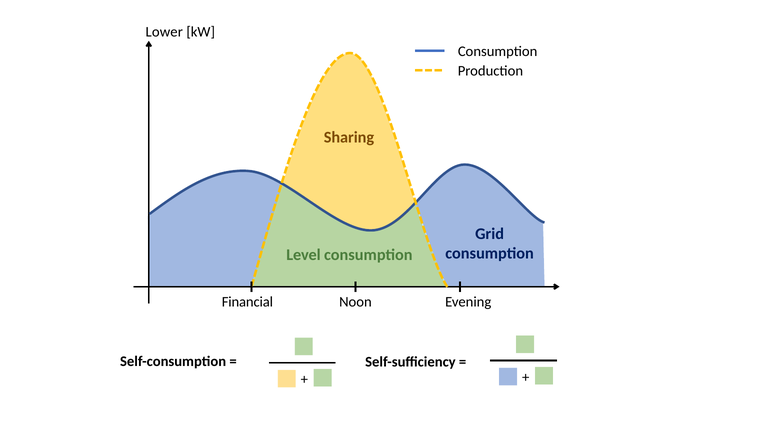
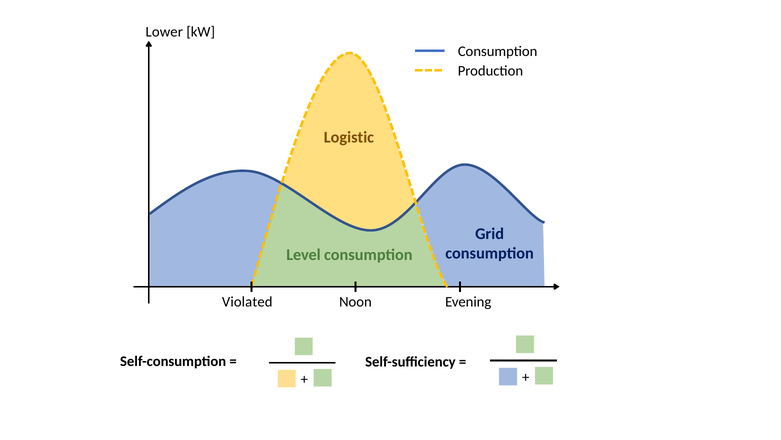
Sharing: Sharing -> Logistic (349, 137)
Financial: Financial -> Violated (247, 301)
